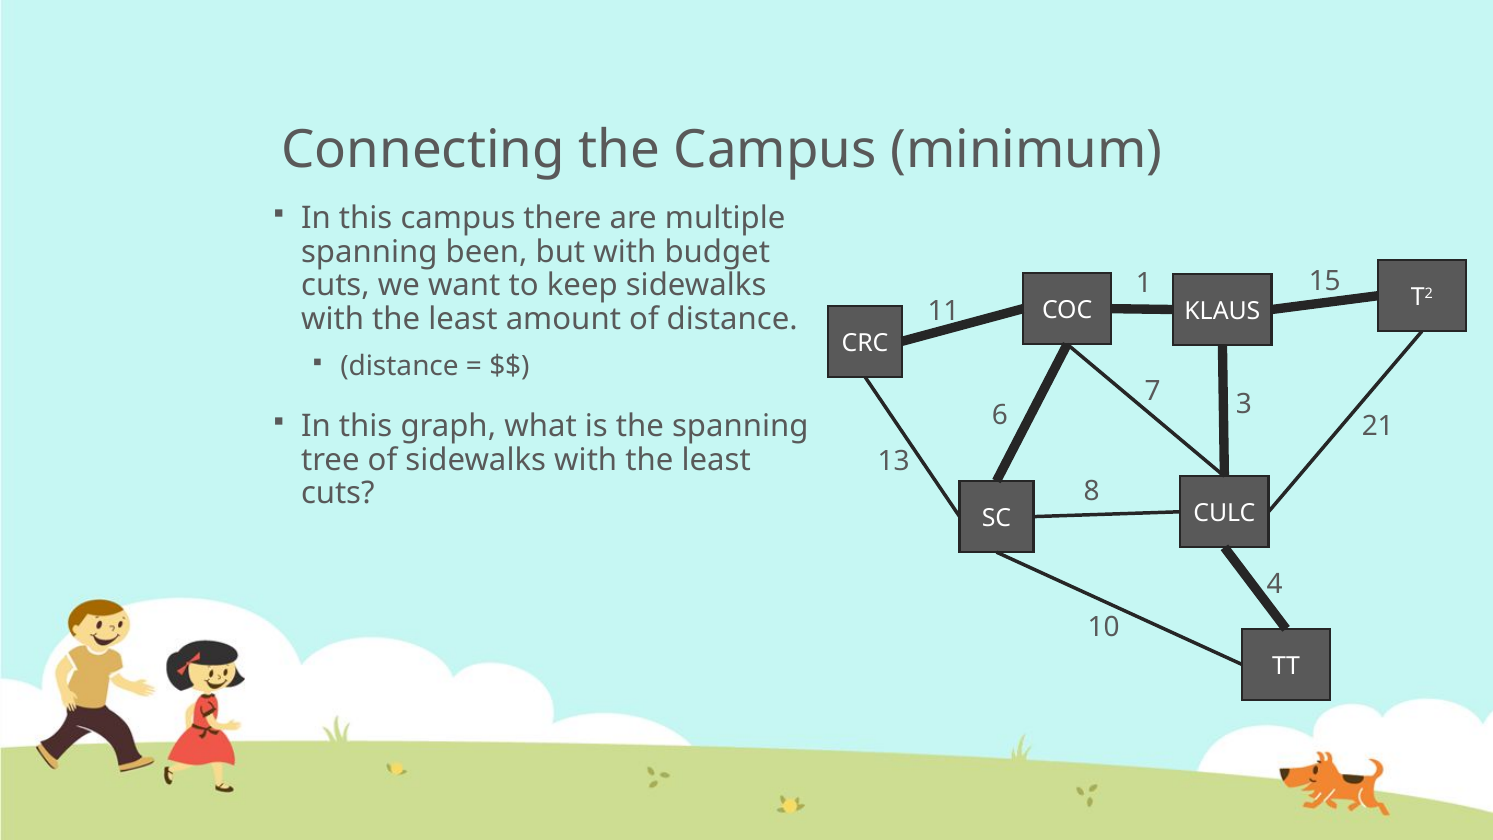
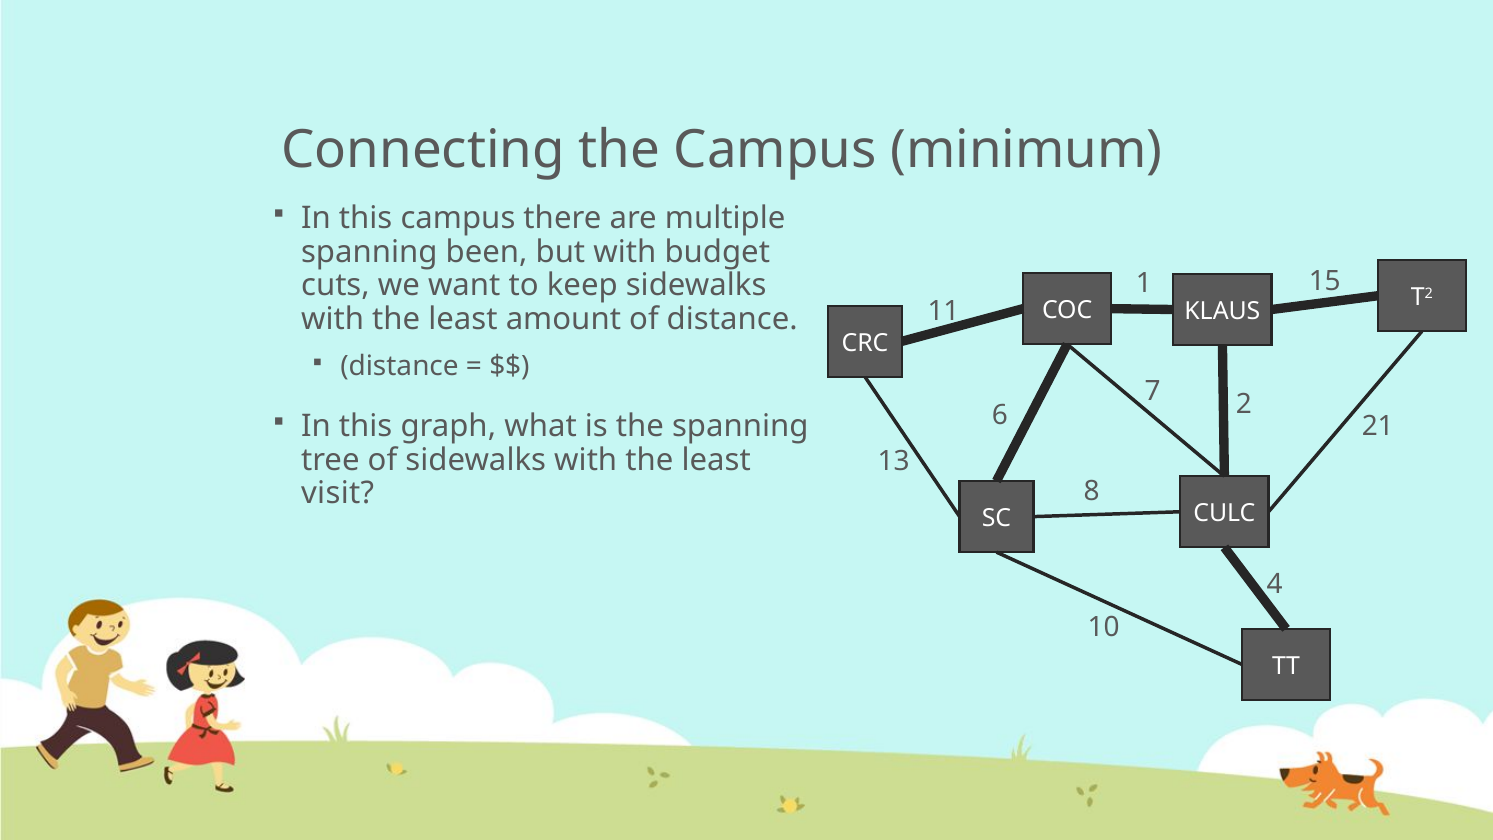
3: 3 -> 2 (1244, 404)
cuts: cuts -> visit (338, 494)
